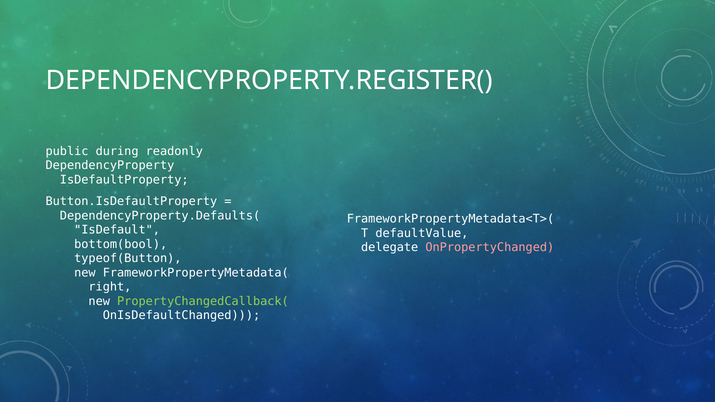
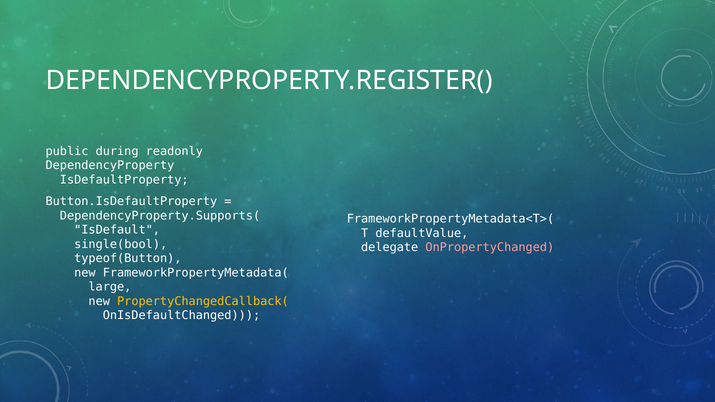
DependencyProperty.Defaults(: DependencyProperty.Defaults( -> DependencyProperty.Supports( (160, 216)
bottom(bool: bottom(bool -> single(bool (121, 244)
right: right -> large (110, 287)
PropertyChangedCallback( colour: light green -> yellow (203, 301)
